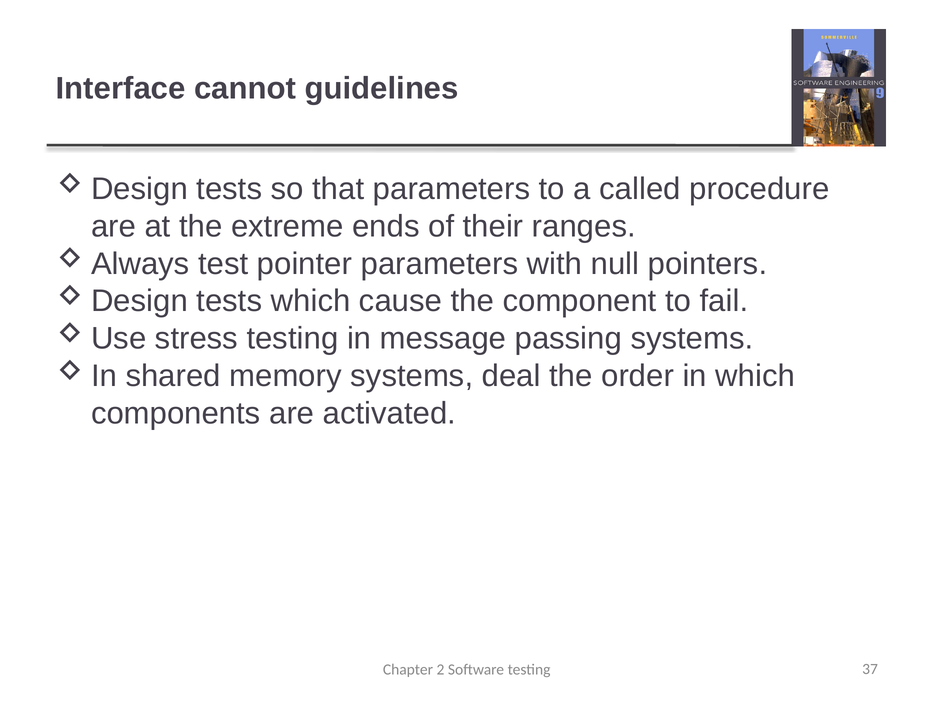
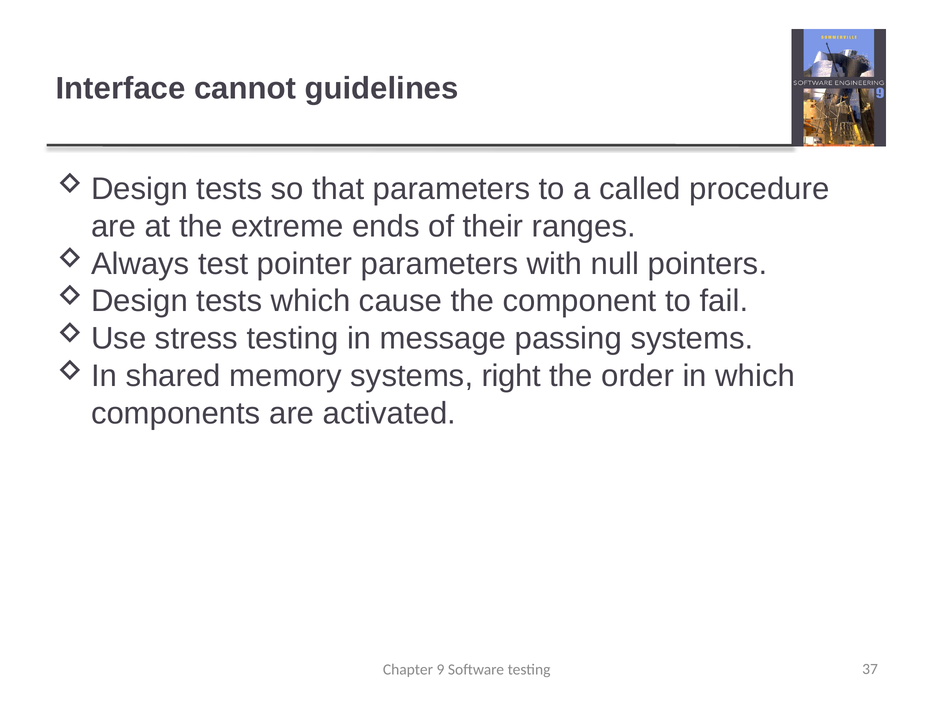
deal: deal -> right (511, 376)
2: 2 -> 9 (441, 669)
